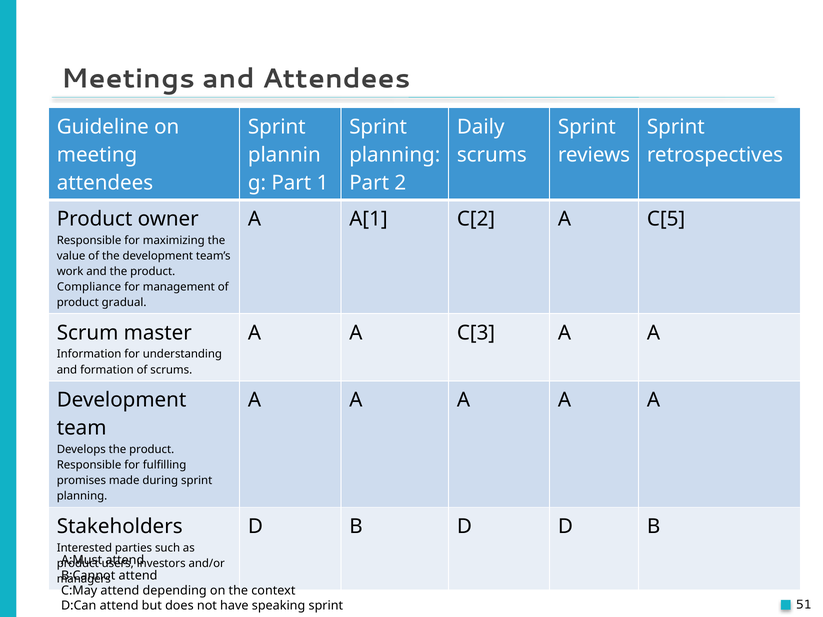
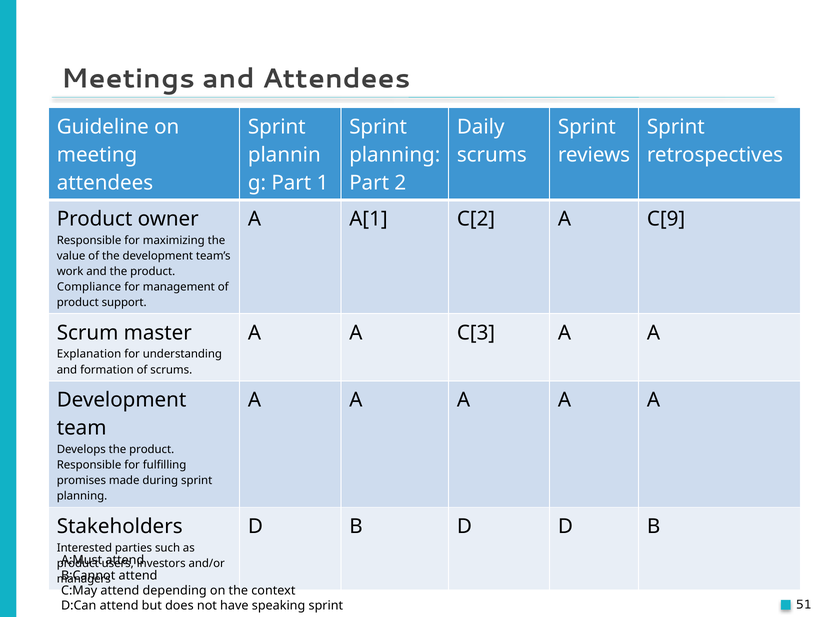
C[5: C[5 -> C[9 (666, 219)
gradual: gradual -> support (124, 303)
Information: Information -> Explanation (89, 354)
